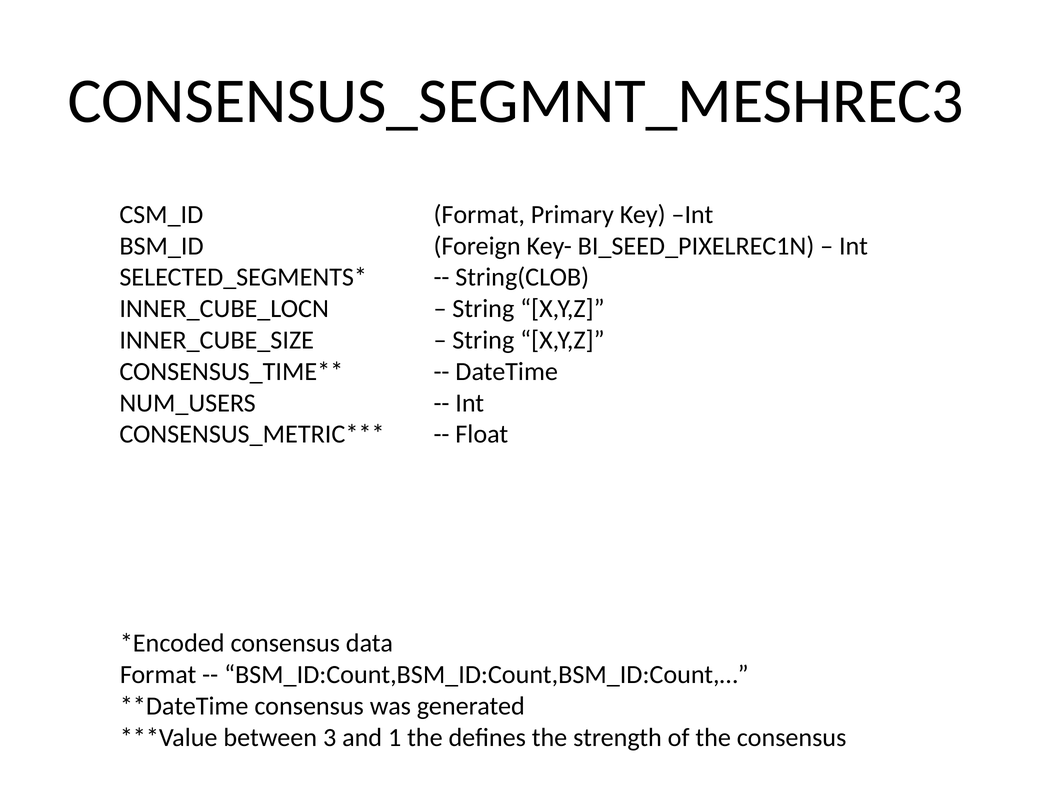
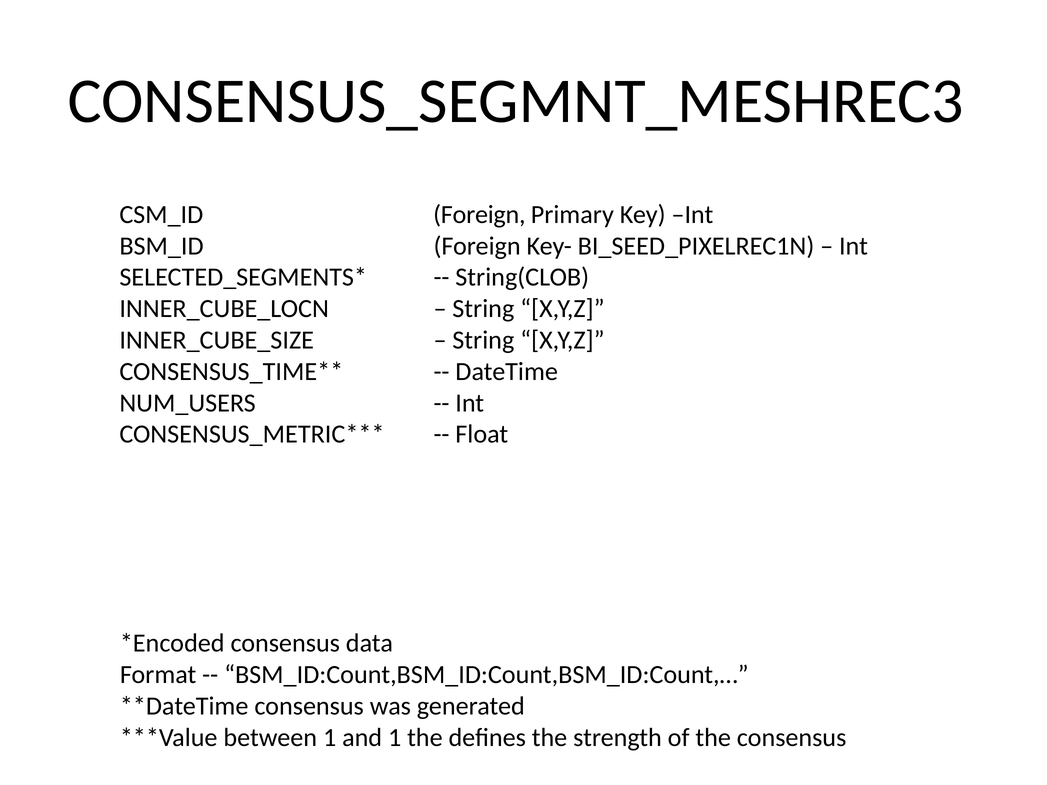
CSM_ID Format: Format -> Foreign (479, 215)
between 3: 3 -> 1 (330, 738)
